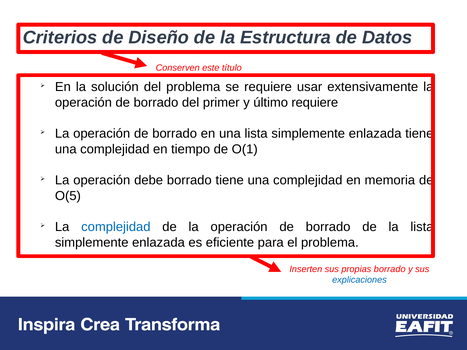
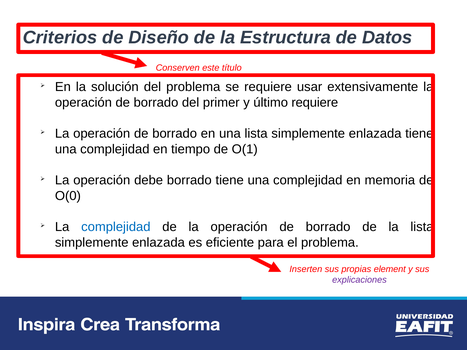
O(5: O(5 -> O(0 (68, 196)
propias borrado: borrado -> element (390, 269)
explicaciones colour: blue -> purple (359, 280)
